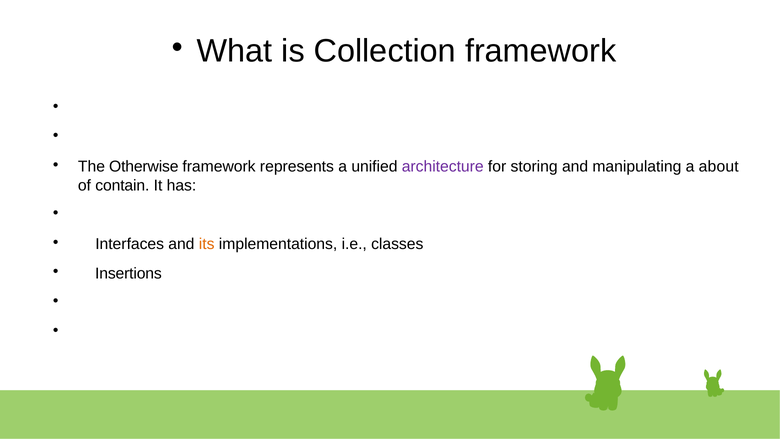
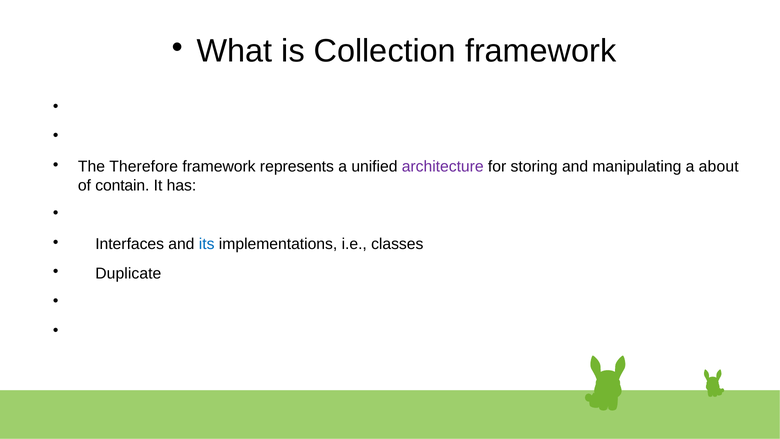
Otherwise: Otherwise -> Therefore (144, 167)
its colour: orange -> blue (207, 244)
Insertions: Insertions -> Duplicate (128, 273)
